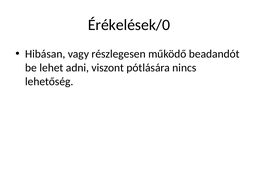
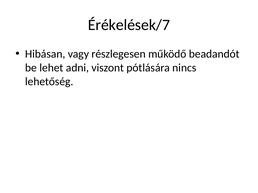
Érékelések/0: Érékelések/0 -> Érékelések/7 (129, 25)
